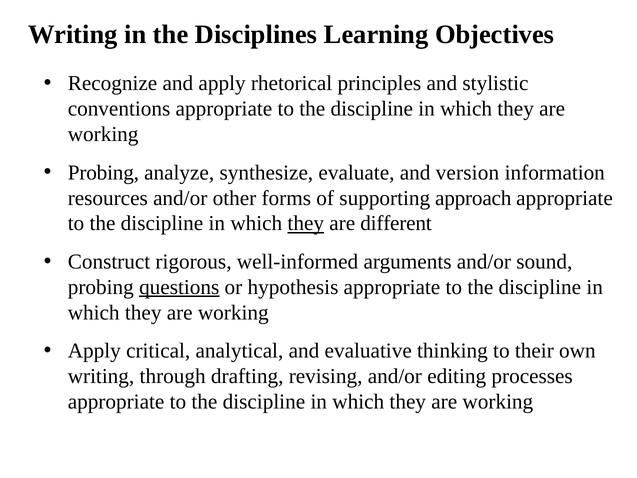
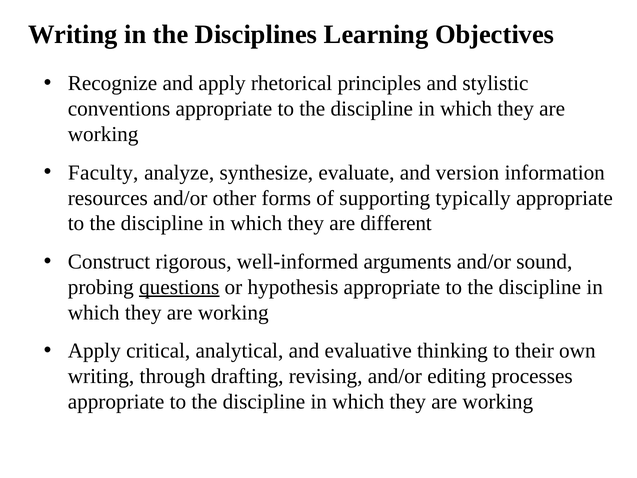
Probing: Probing -> Faculty (103, 172)
approach: approach -> typically (473, 198)
they underline: present -> none (306, 223)
